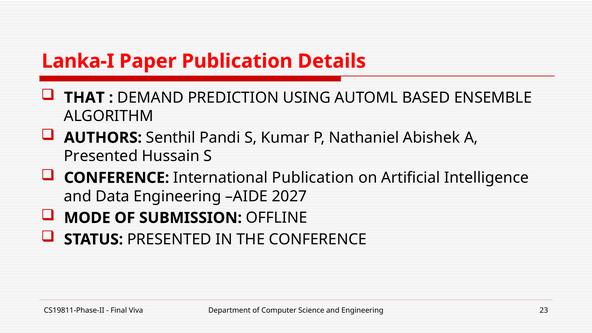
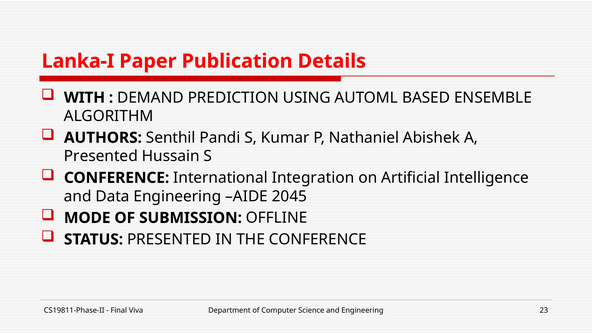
THAT: THAT -> WITH (84, 98)
International Publication: Publication -> Integration (313, 178)
2027: 2027 -> 2045 (289, 196)
